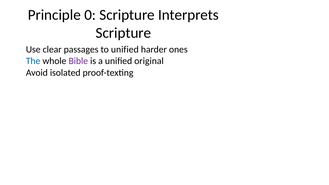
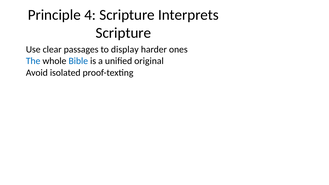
0: 0 -> 4 (90, 15)
to unified: unified -> display (125, 50)
Bible colour: purple -> blue (78, 61)
